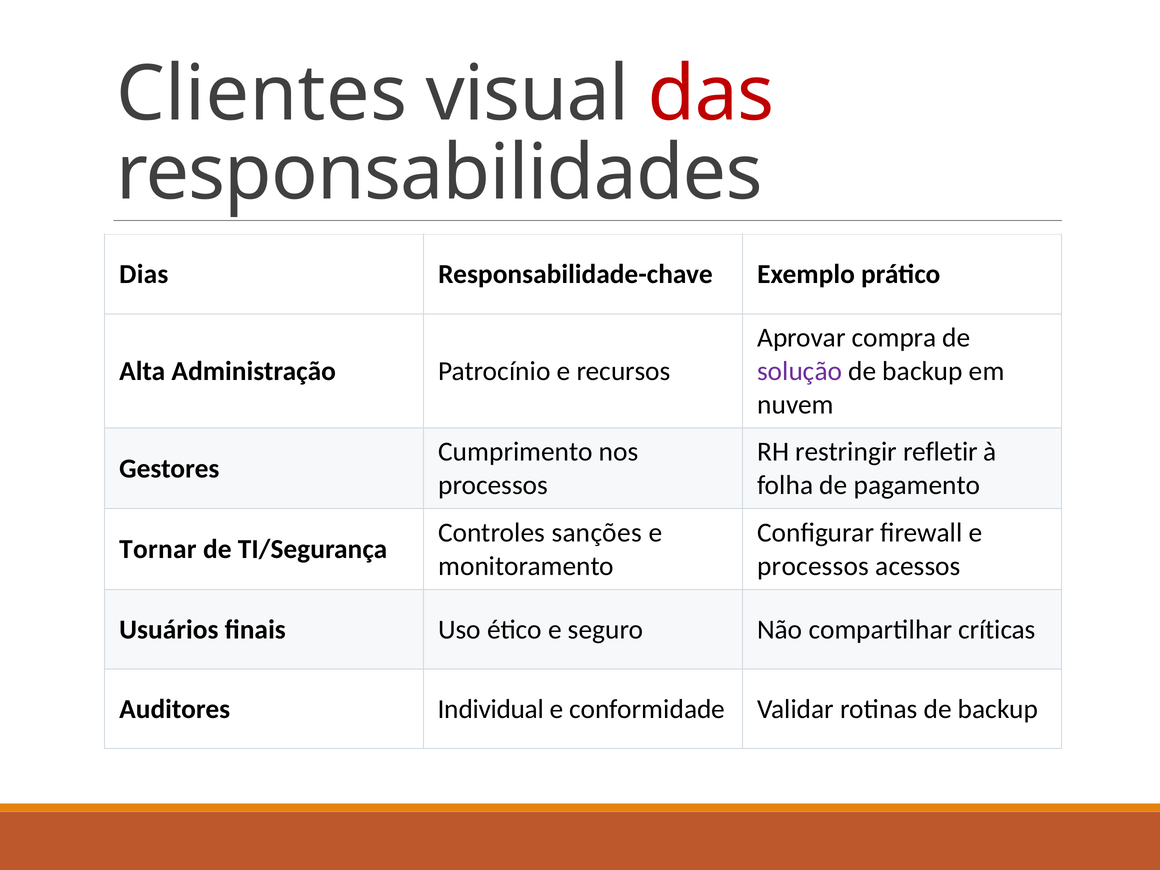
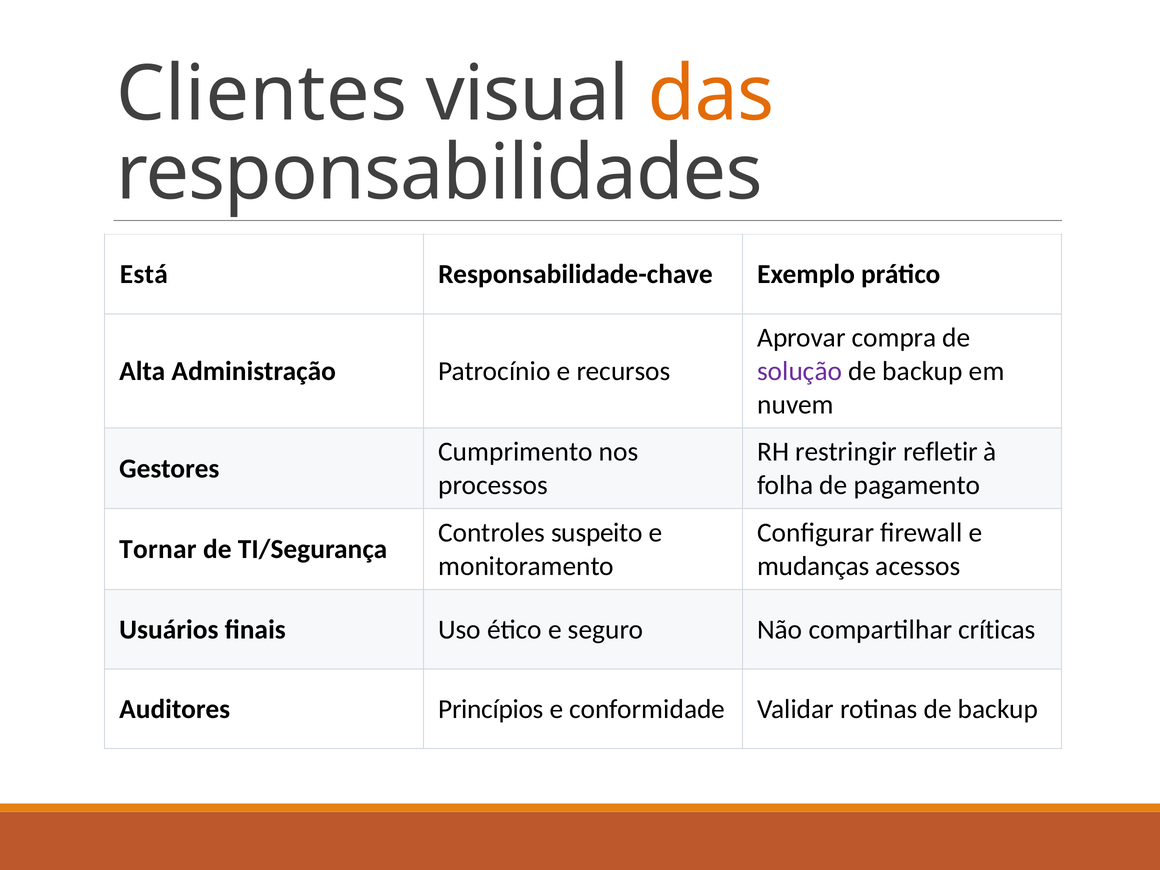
das colour: red -> orange (711, 94)
Dias: Dias -> Está (144, 274)
sanções: sanções -> suspeito (597, 533)
processos: processos -> mudanças (813, 566)
Individual: Individual -> Princípios (491, 709)
